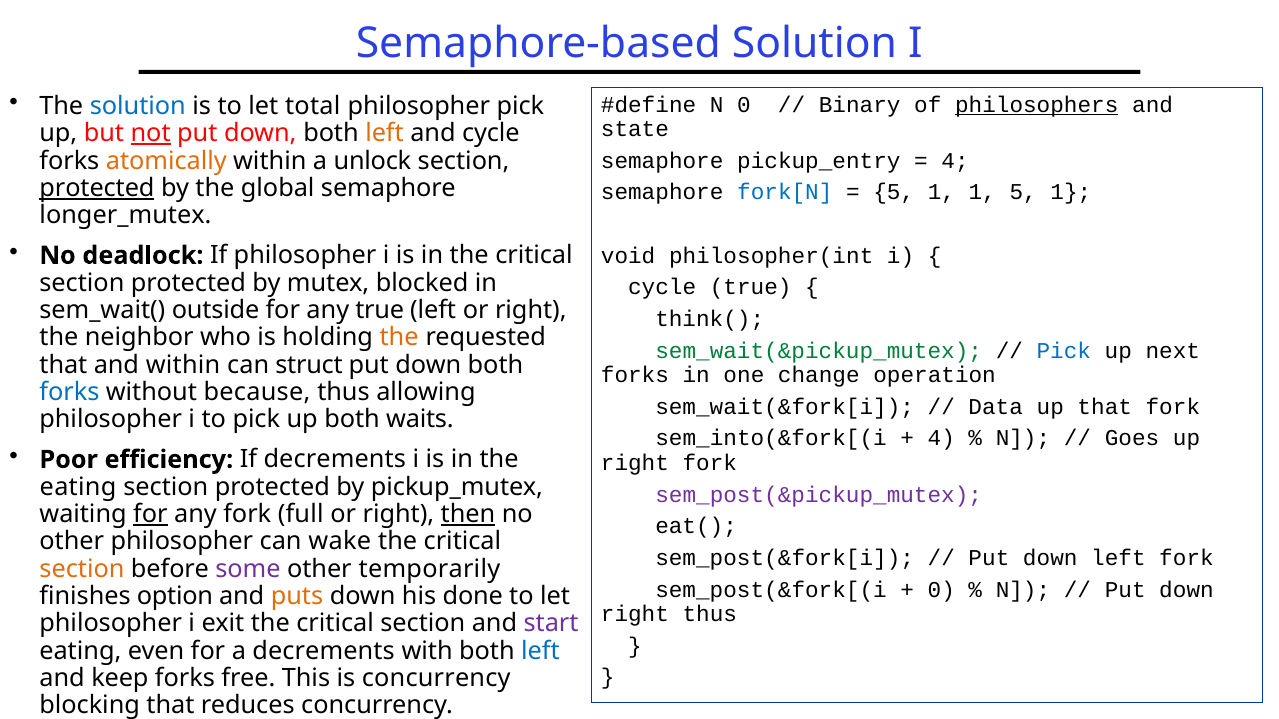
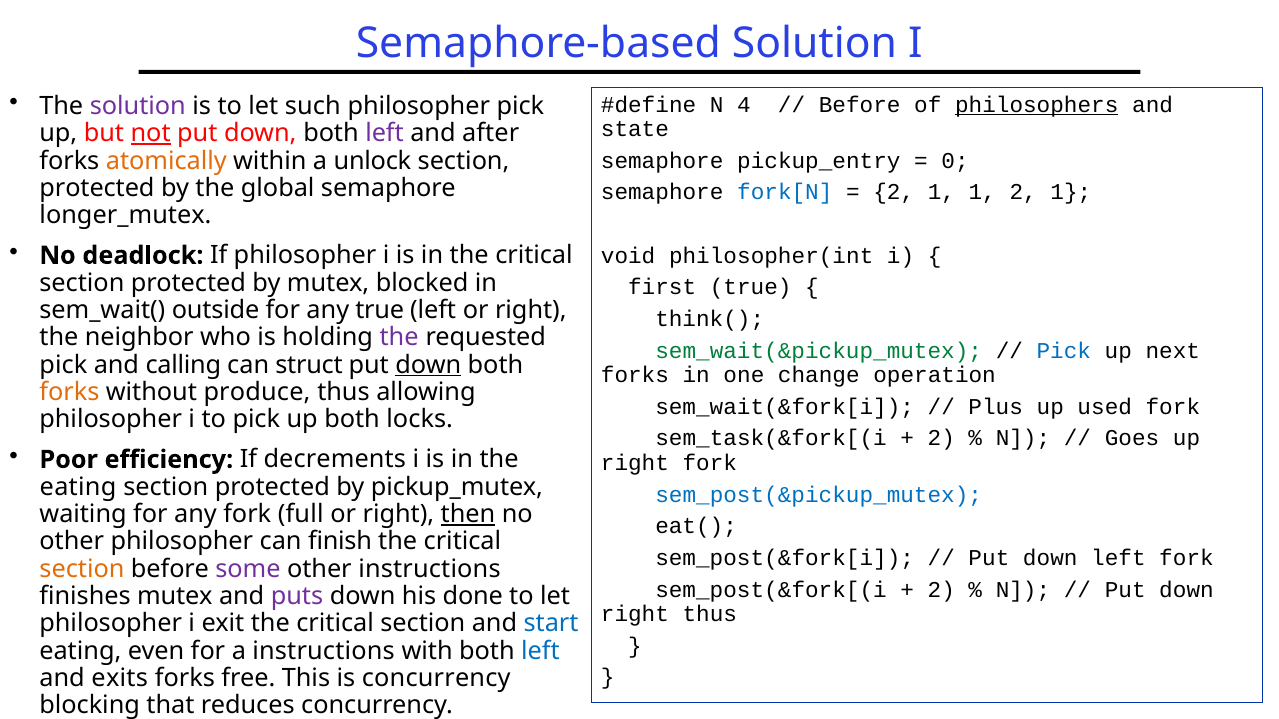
solution colour: blue -> purple (138, 106)
total: total -> such (313, 106)
N 0: 0 -> 4 (744, 105)
Binary: Binary -> Before (860, 105)
left colour: orange -> purple (385, 133)
and cycle: cycle -> after (491, 133)
4: 4 -> 0 (955, 161)
protected underline: present -> none (97, 188)
5: 5 -> 2 (894, 192)
1 5: 5 -> 2 (1023, 192)
cycle: cycle -> first (662, 288)
the colour: orange -> purple (399, 338)
that: that -> pick (63, 365)
and within: within -> calling (183, 365)
down underline: none -> present (428, 365)
forks colour: blue -> orange (69, 392)
because: because -> produce (257, 392)
Data: Data -> Plus (996, 407)
up that: that -> used (1105, 407)
waits: waits -> locks (420, 420)
sem_into(&fork[(i: sem_into(&fork[(i -> sem_task(&fork[(i (771, 439)
4: 4 -> 2 (941, 439)
sem_post(&pickup_mutex colour: purple -> blue (819, 495)
for underline: present -> none (150, 514)
wake: wake -> finish (340, 542)
other temporarily: temporarily -> instructions (429, 569)
0: 0 -> 2 (941, 590)
finishes option: option -> mutex (175, 597)
puts colour: orange -> purple (297, 597)
start colour: purple -> blue (551, 624)
a decrements: decrements -> instructions (324, 651)
keep: keep -> exits (120, 679)
